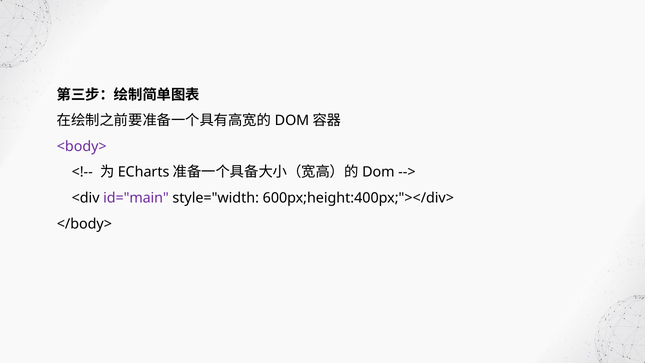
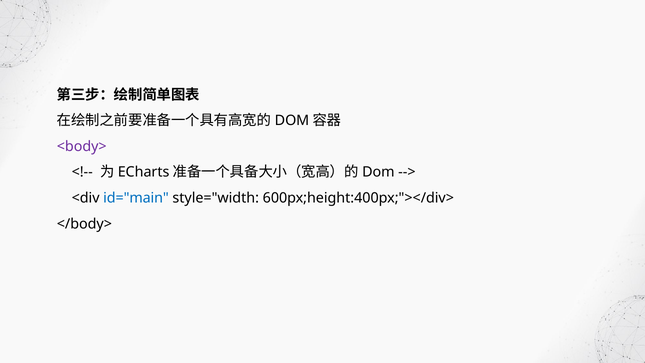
id="main colour: purple -> blue (136, 198)
